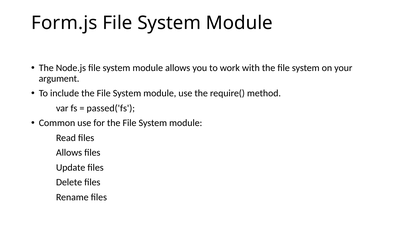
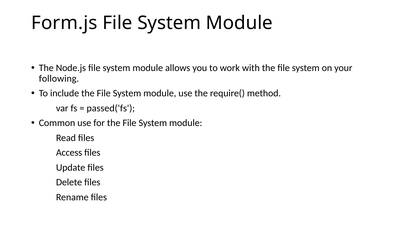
argument: argument -> following (59, 79)
Allows: Allows -> Access (69, 153)
